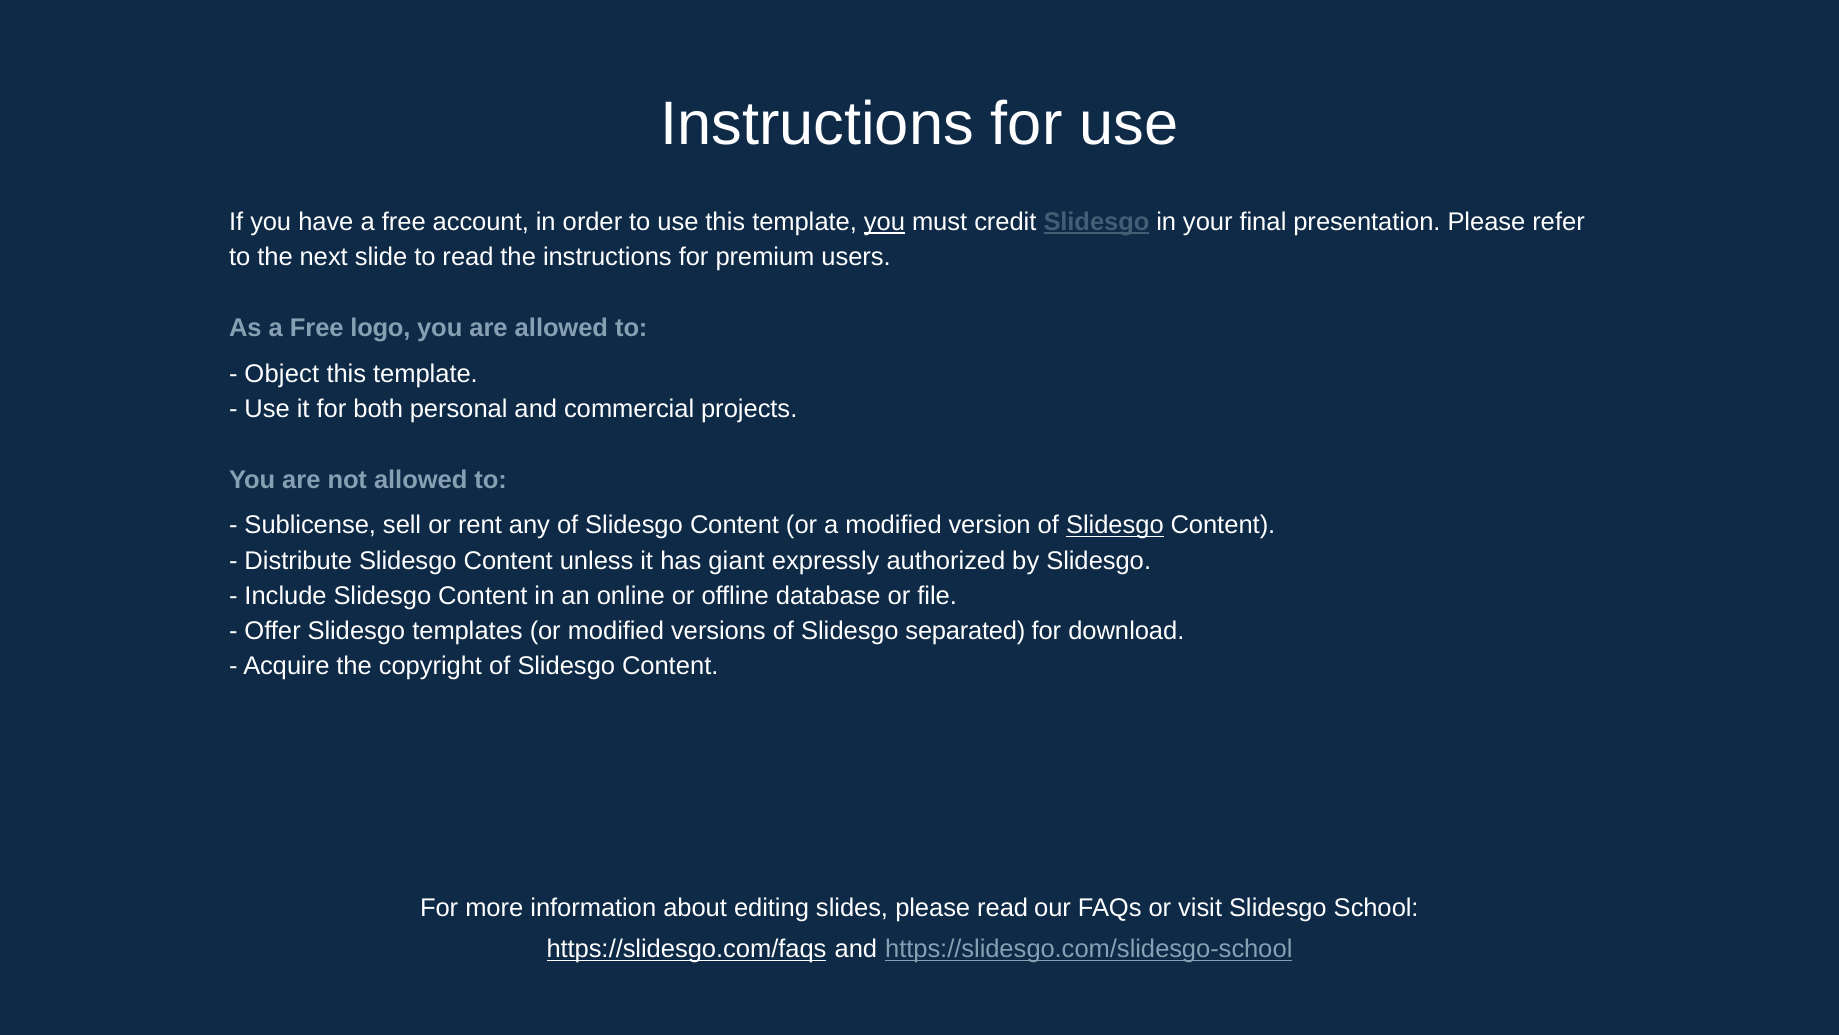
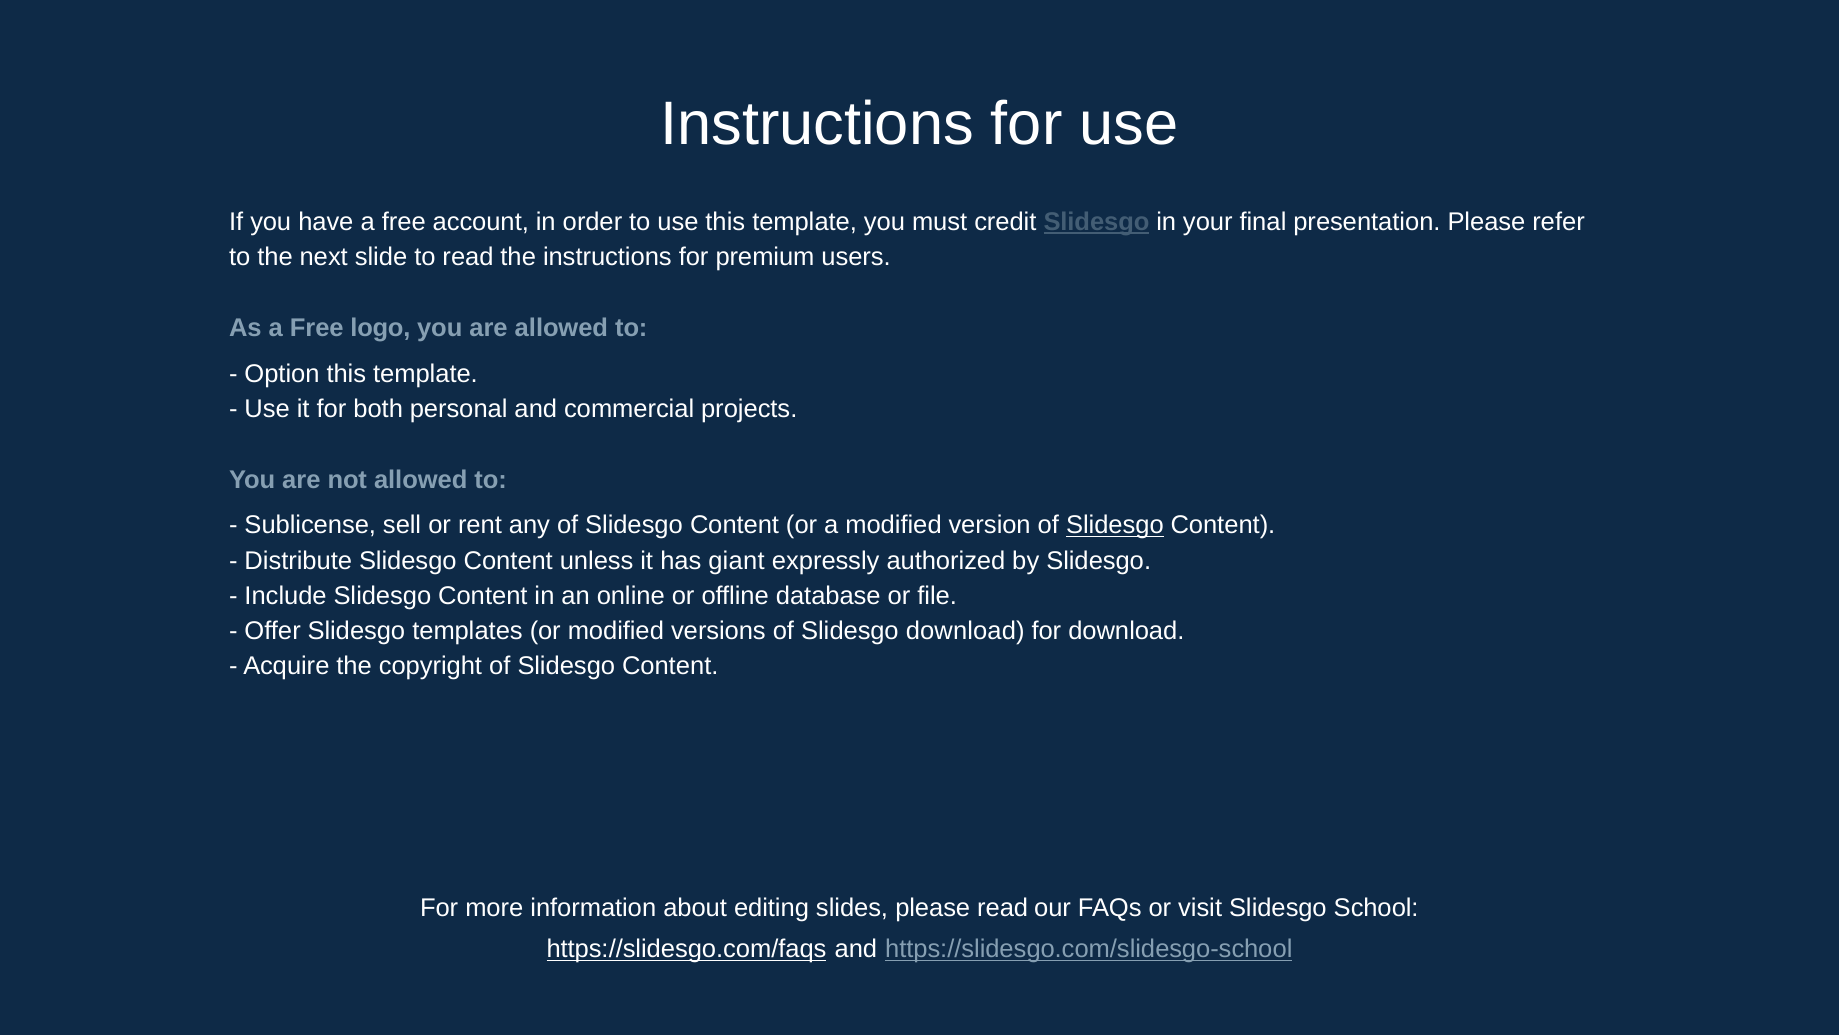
you underline: present -> none (884, 222)
Object: Object -> Option (282, 373)
Slidesgo separated: separated -> download (965, 631)
